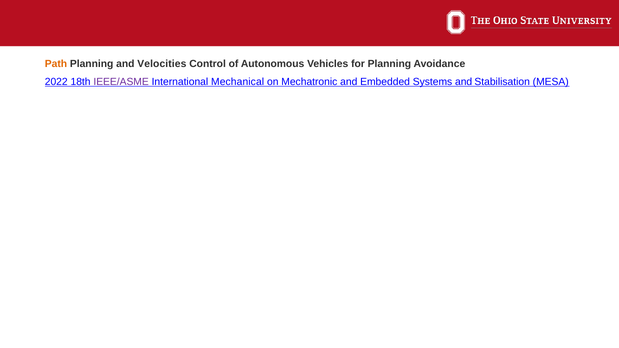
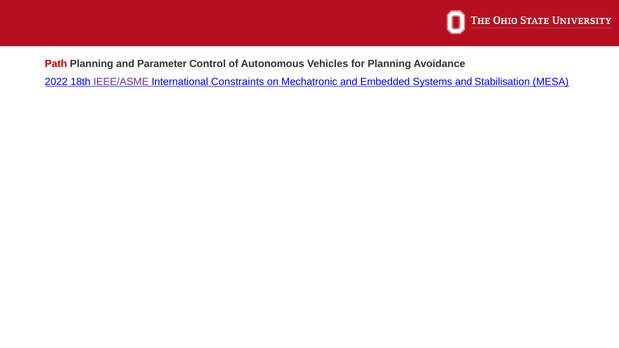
Path colour: orange -> red (56, 64)
Velocities: Velocities -> Parameter (162, 64)
Mechanical: Mechanical -> Constraints (238, 82)
